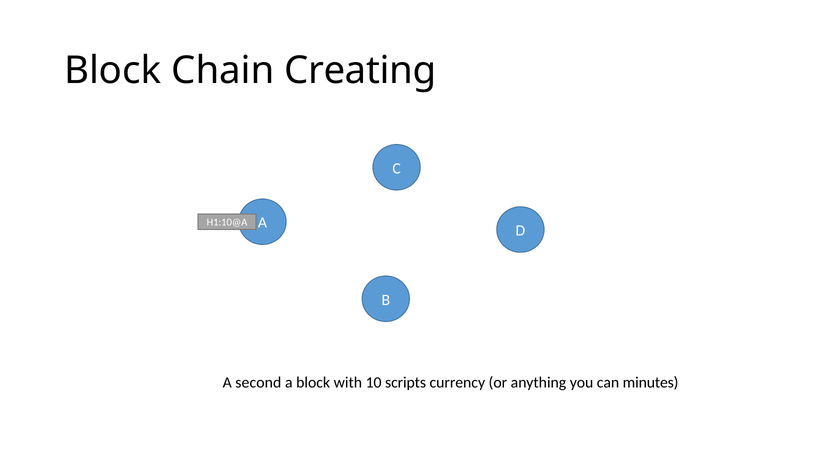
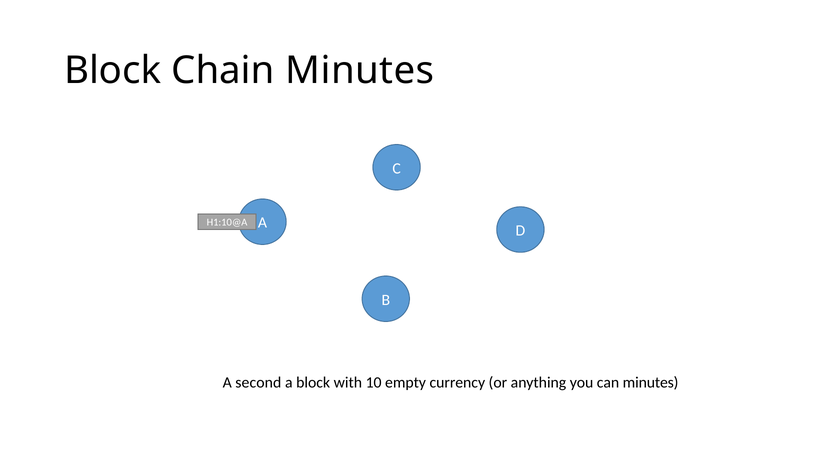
Chain Creating: Creating -> Minutes (360, 71)
scripts: scripts -> empty (406, 383)
